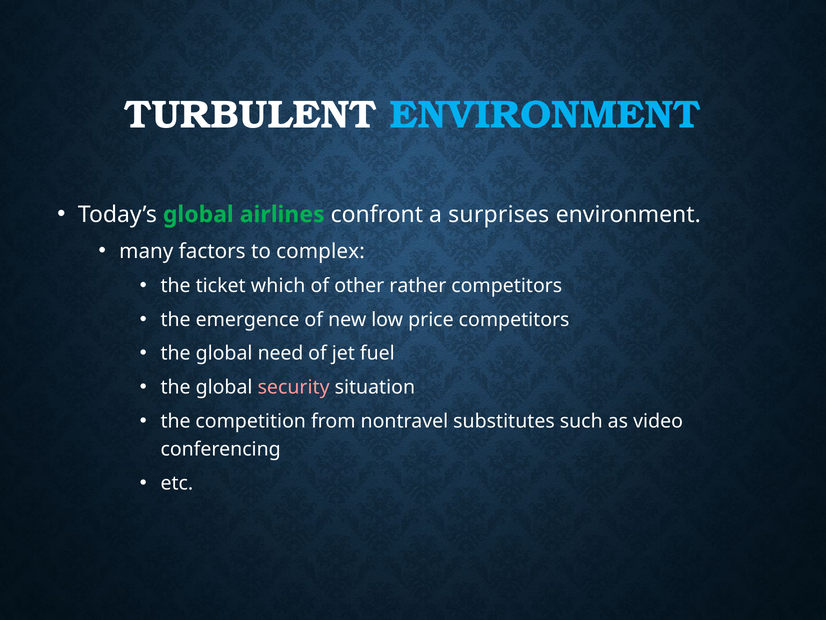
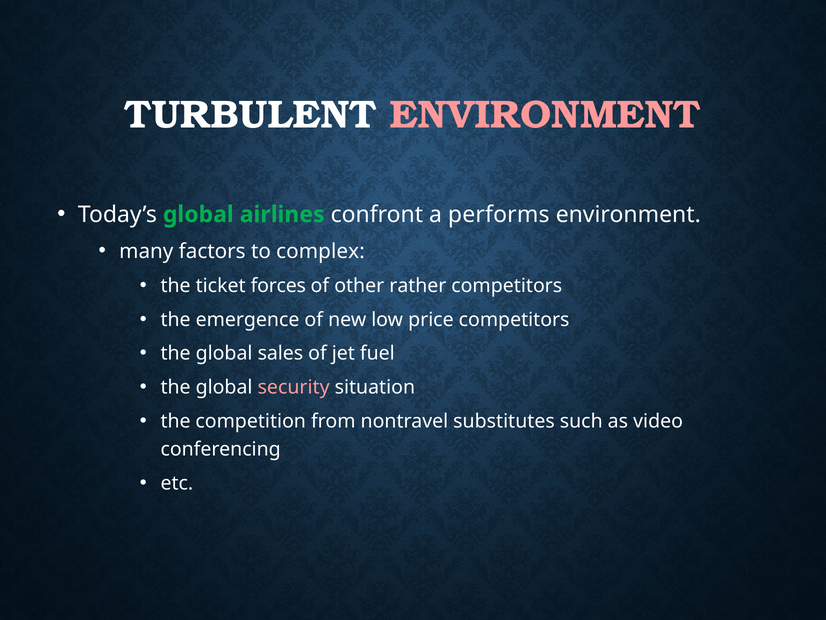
ENVIRONMENT colour: light blue -> pink (545, 115)
surprises: surprises -> performs (499, 214)
which: which -> forces (278, 285)
need: need -> sales (280, 353)
